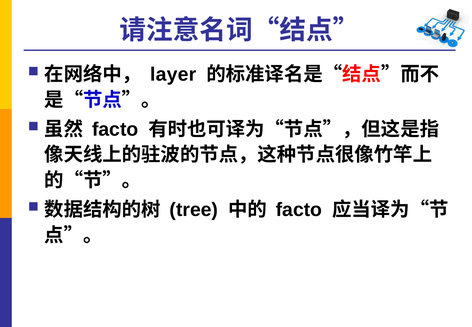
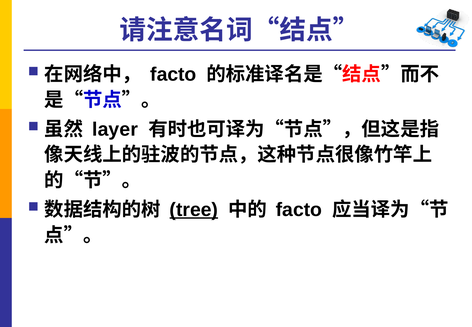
layer: layer -> facto (173, 74)
facto: facto -> layer (115, 129)
tree underline: none -> present (194, 210)
